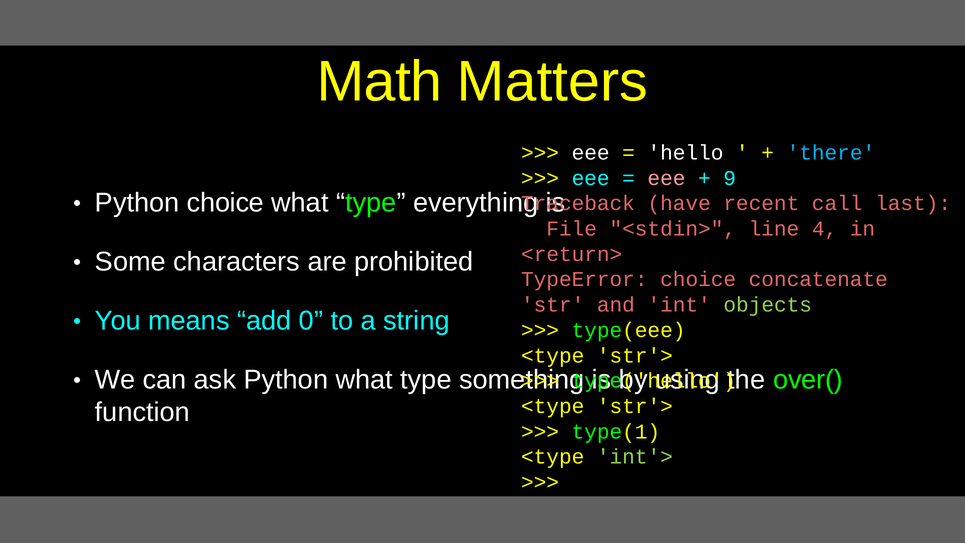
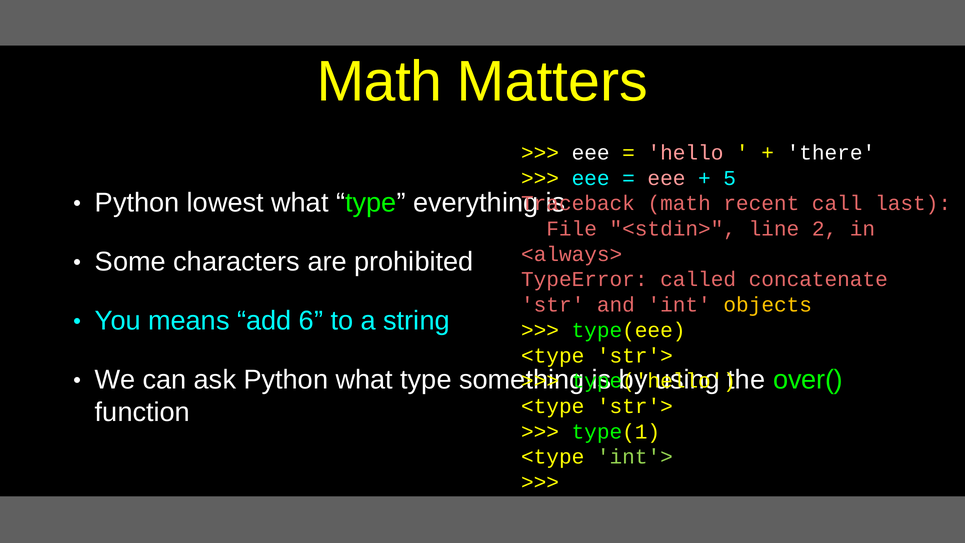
hello colour: white -> pink (685, 153)
there colour: light blue -> white (831, 153)
9: 9 -> 5 (730, 178)
Python choice: choice -> lowest (225, 203)
have: have -> math (679, 203)
4: 4 -> 2 (825, 229)
<return>: <return> -> <always> (572, 254)
TypeError choice: choice -> called (698, 279)
objects colour: light green -> yellow (768, 305)
0: 0 -> 6 (311, 321)
